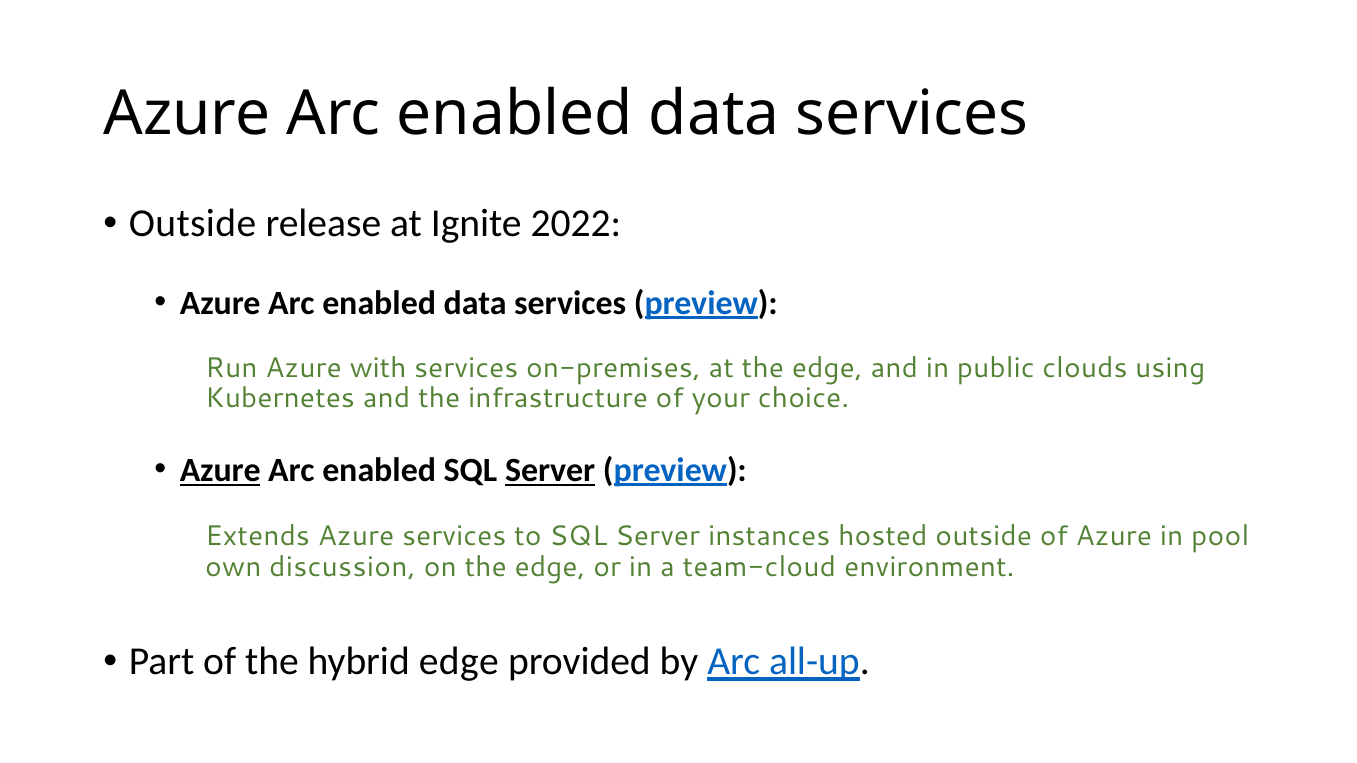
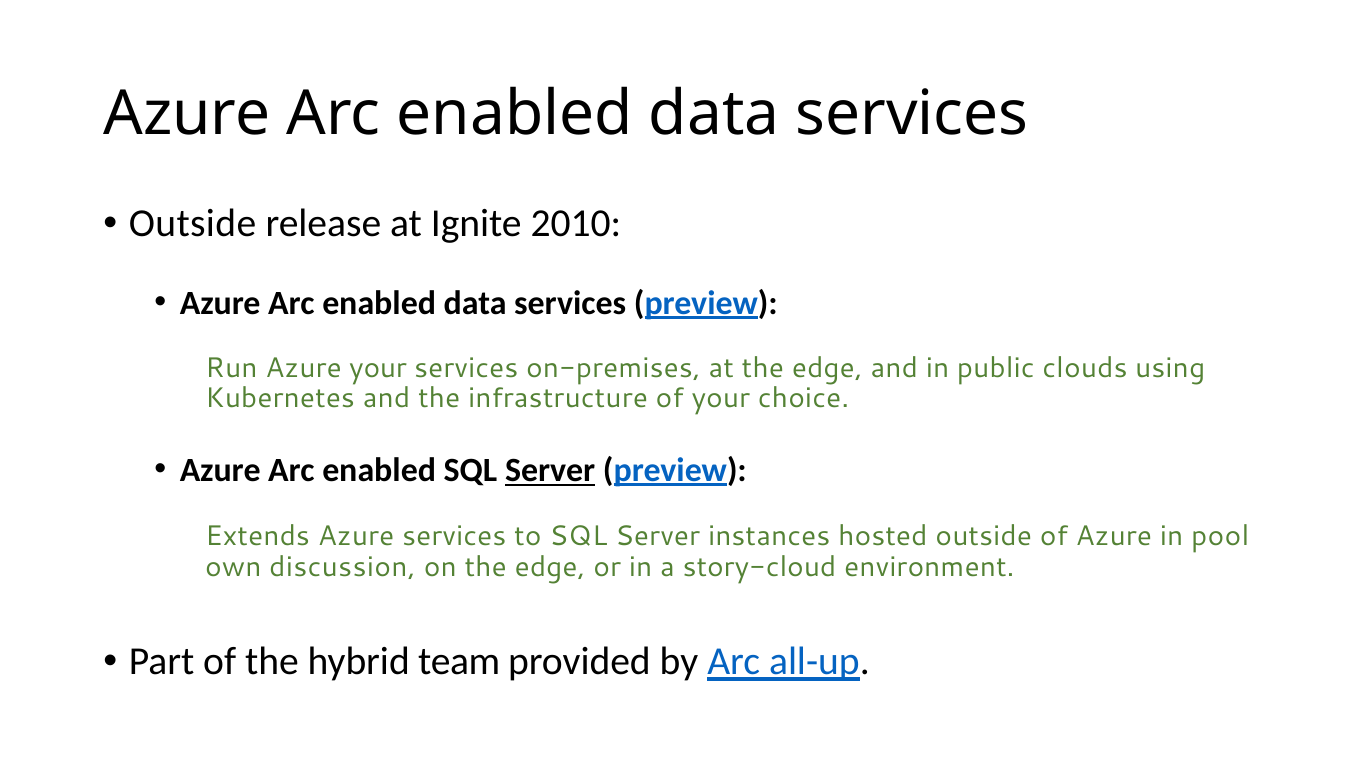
2022: 2022 -> 2010 (576, 224)
Azure with: with -> your (378, 368)
Azure underline: present -> none (220, 470)
team-cloud: team-cloud -> story-cloud (759, 567)
hybrid edge: edge -> team (459, 662)
